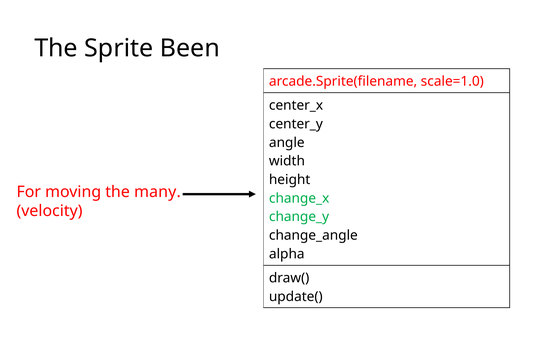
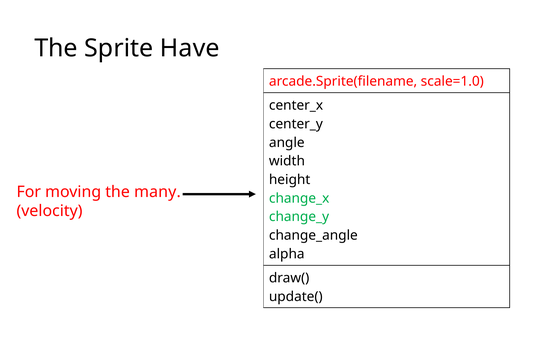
Been: Been -> Have (190, 48)
